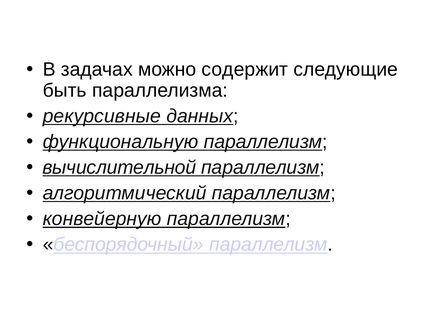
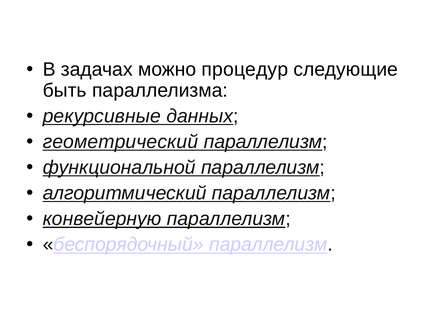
содержит: содержит -> процедур (245, 70)
функциональную: функциональную -> геометрический (120, 142)
вычислительной: вычислительной -> функциональной (119, 168)
